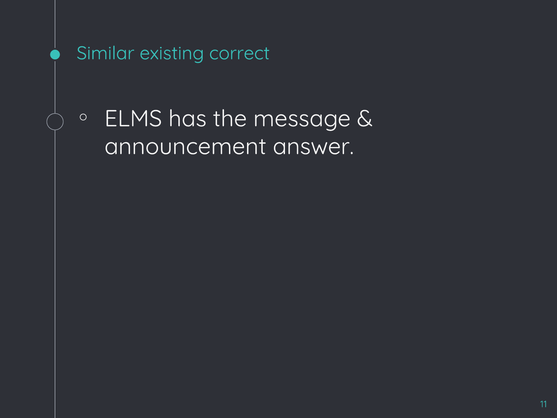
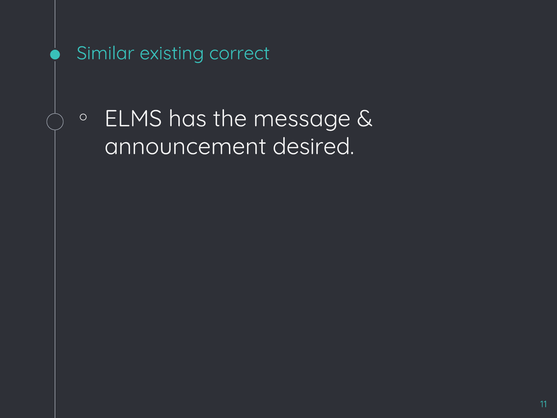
answer: answer -> desired (313, 146)
